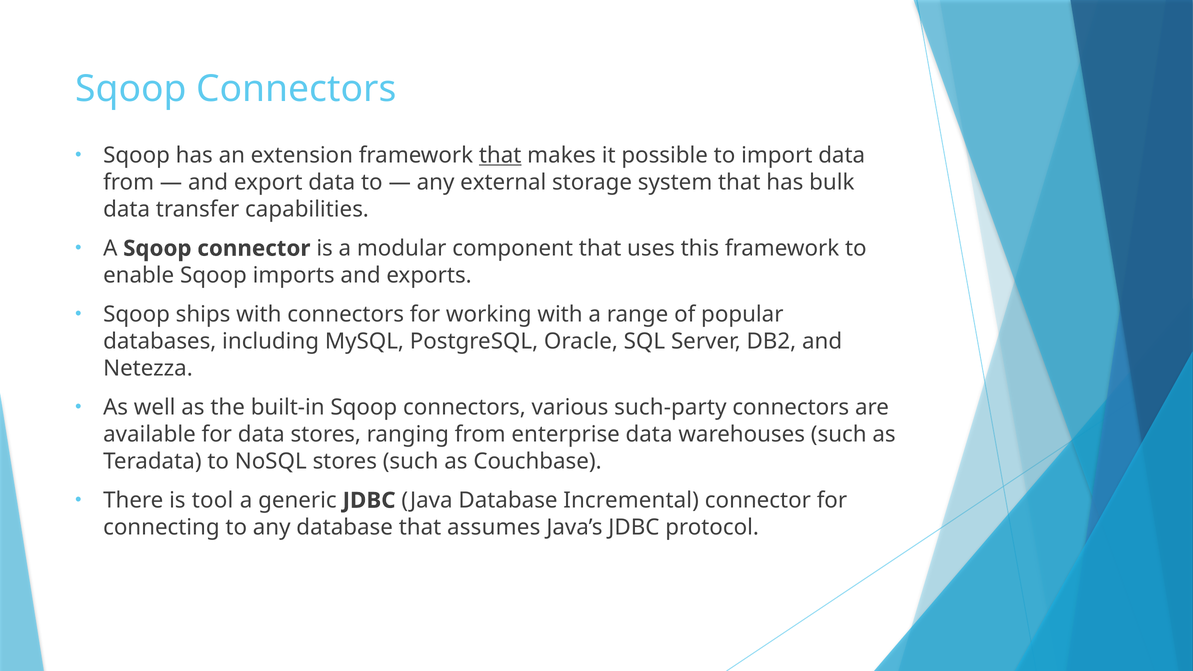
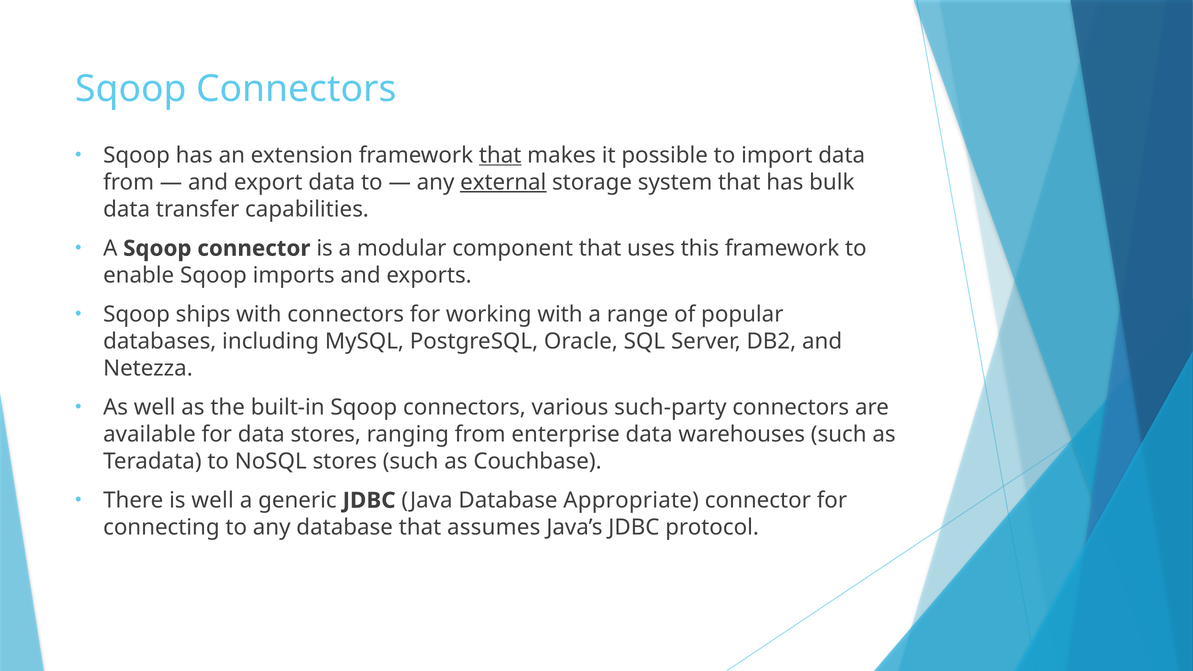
external underline: none -> present (503, 182)
is tool: tool -> well (213, 500)
Incremental: Incremental -> Appropriate (631, 500)
